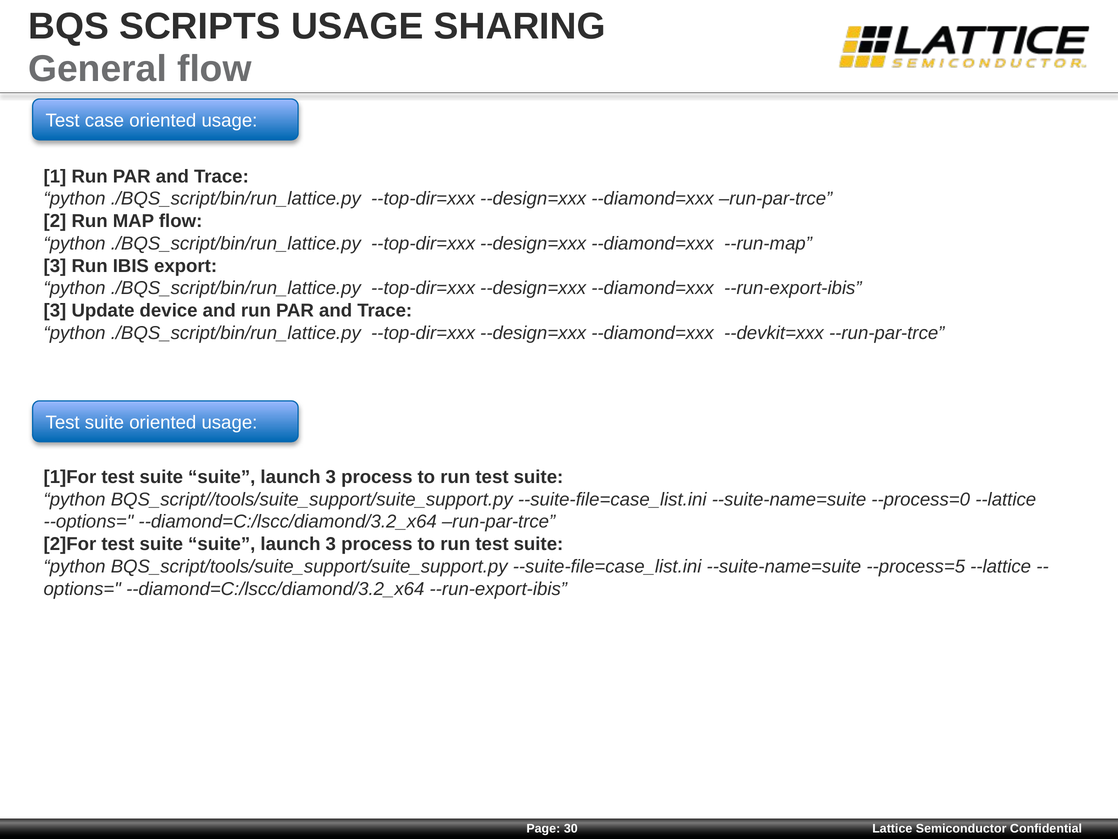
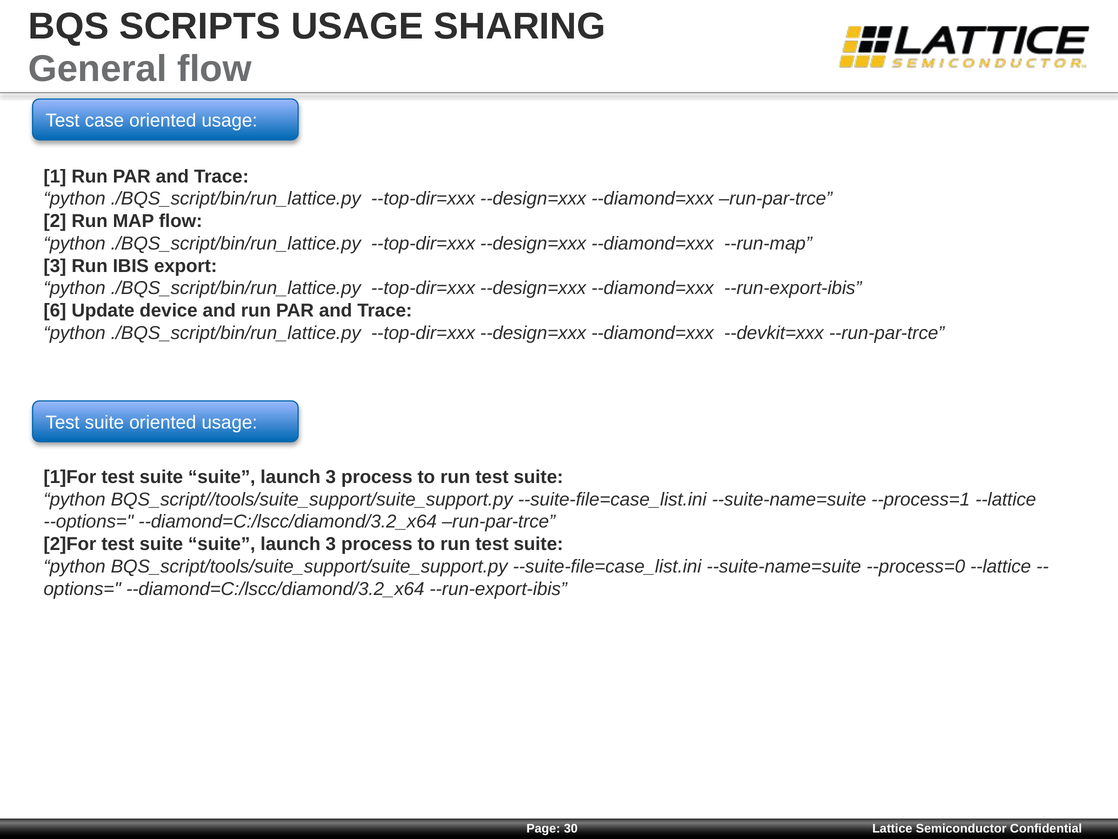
3: 3 -> 6 (55, 310)
--process=0: --process=0 -> --process=1 (921, 499)
--process=5: --process=5 -> --process=0 (916, 566)
